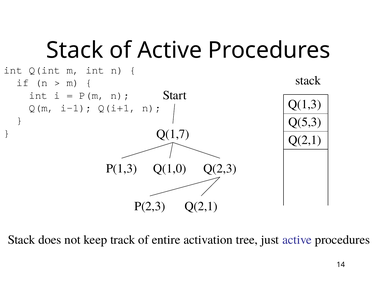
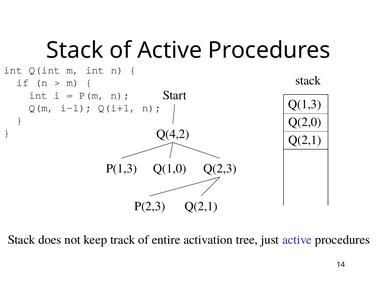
Q(5,3: Q(5,3 -> Q(2,0 (305, 122)
Q(1,7: Q(1,7 -> Q(4,2 (173, 134)
